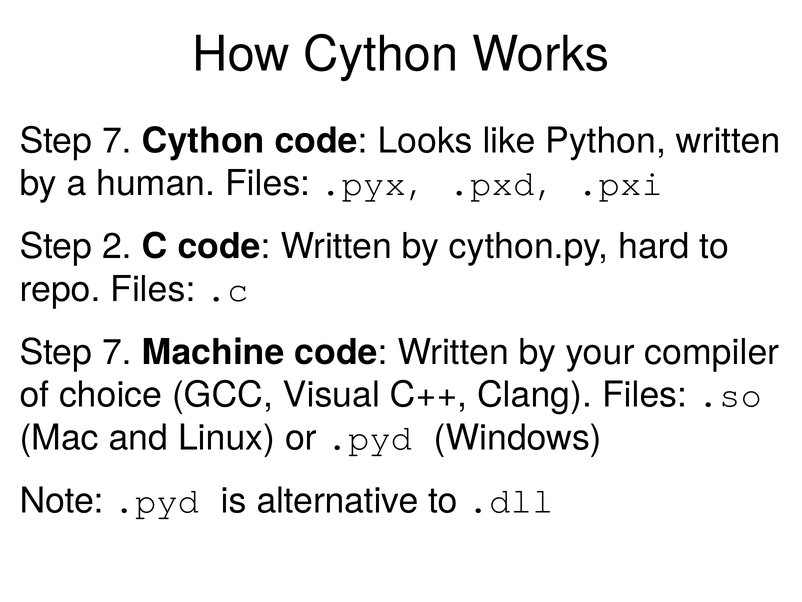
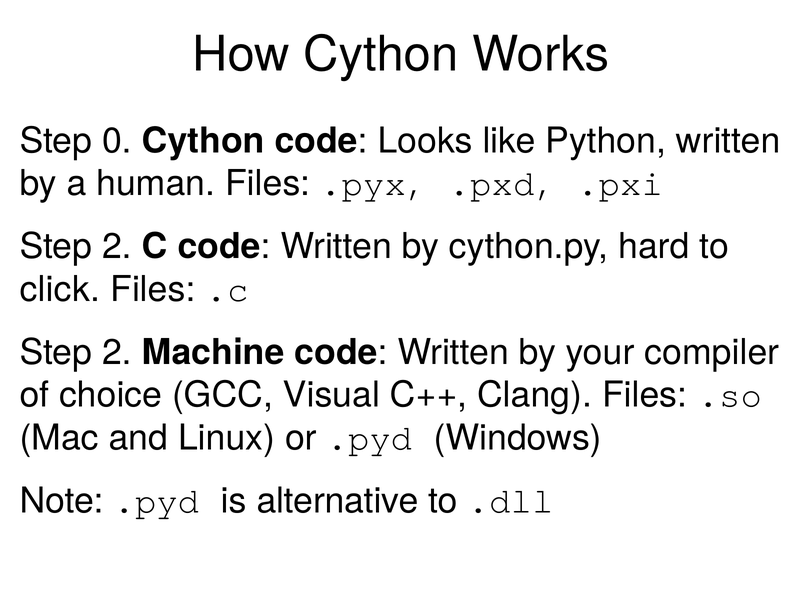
7: 7 -> 0 (117, 141)
repo: repo -> click (60, 289)
7: 7 -> 2 (117, 352)
